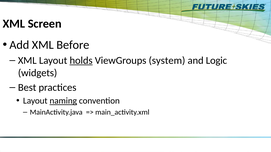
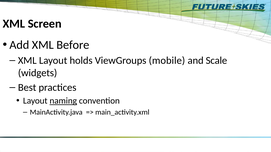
holds underline: present -> none (81, 61)
system: system -> mobile (167, 61)
Logic: Logic -> Scale (216, 61)
